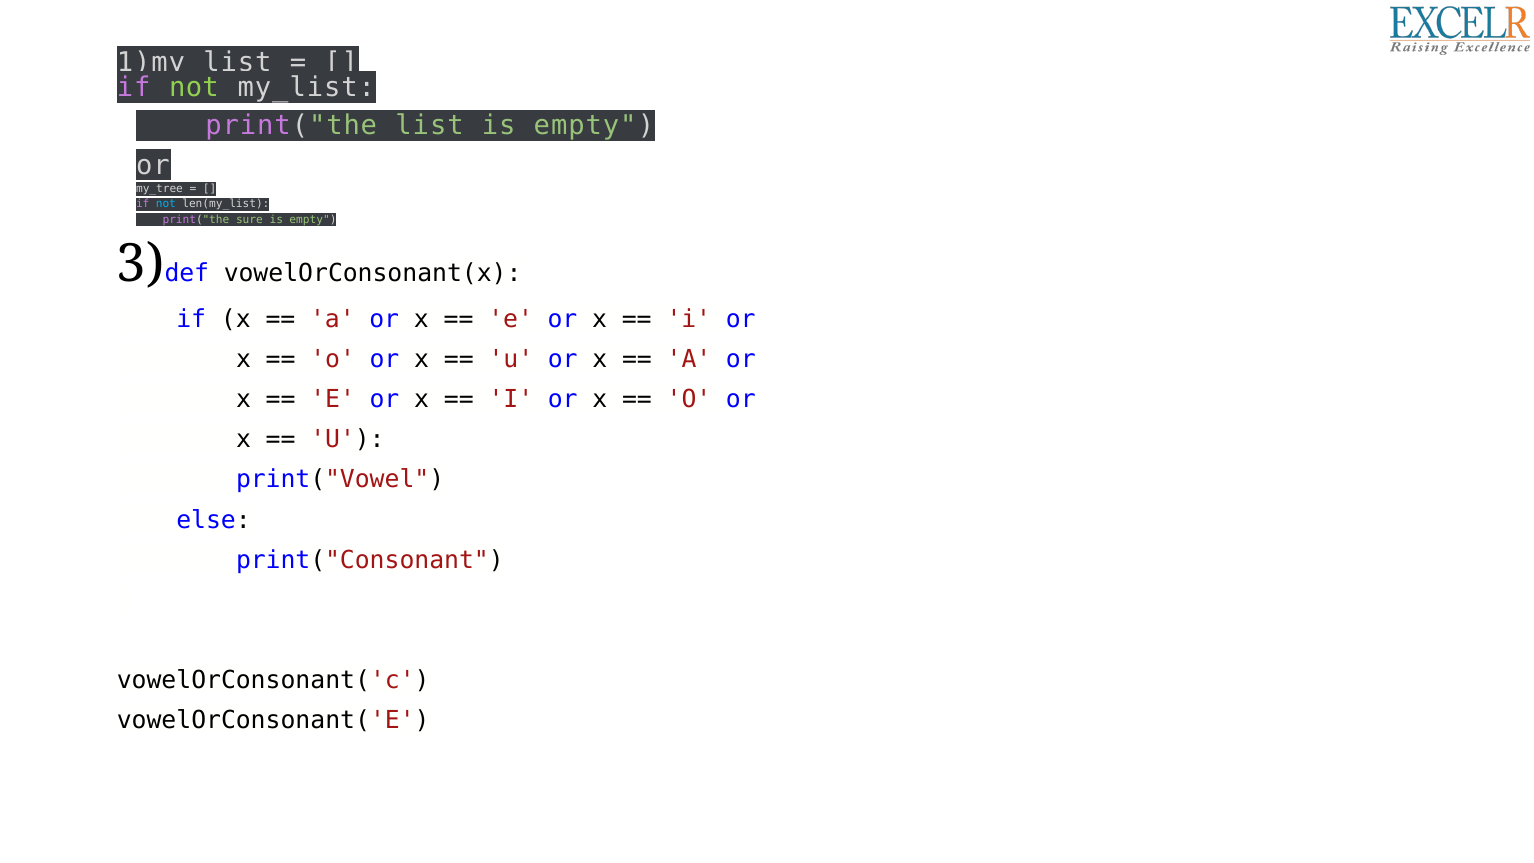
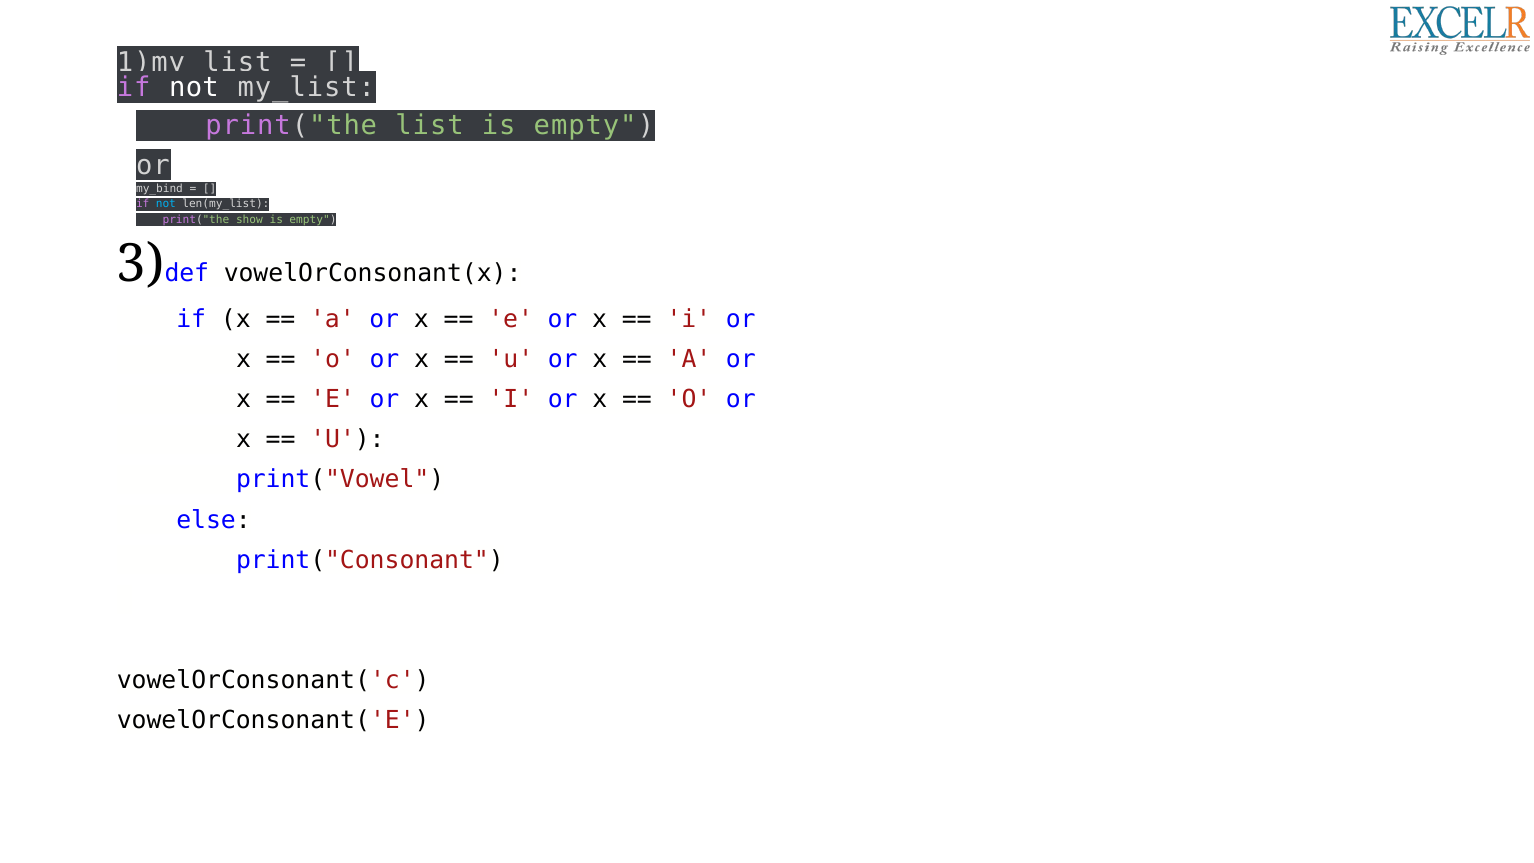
not colour: light green -> white (194, 87)
my_tree: my_tree -> my_bind (160, 189)
sure: sure -> show (249, 219)
